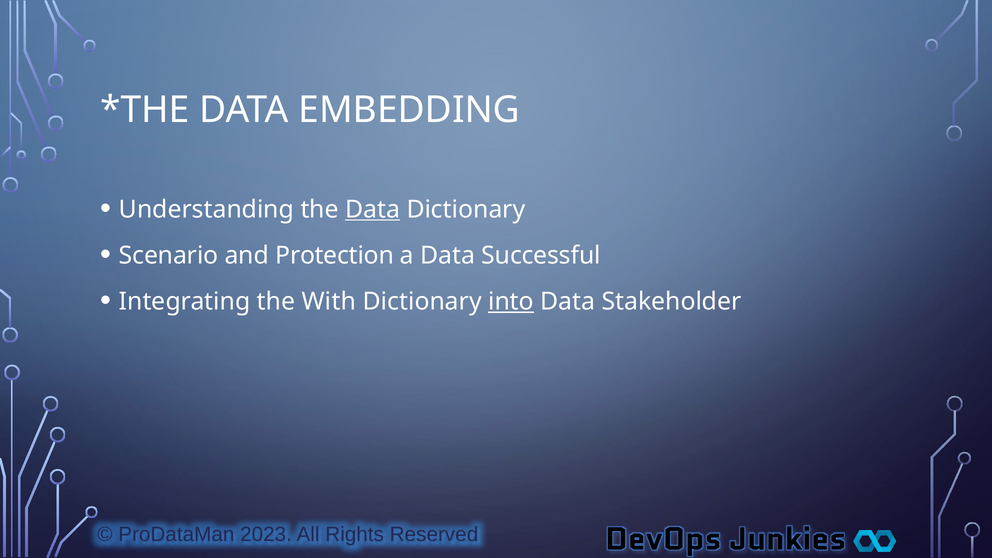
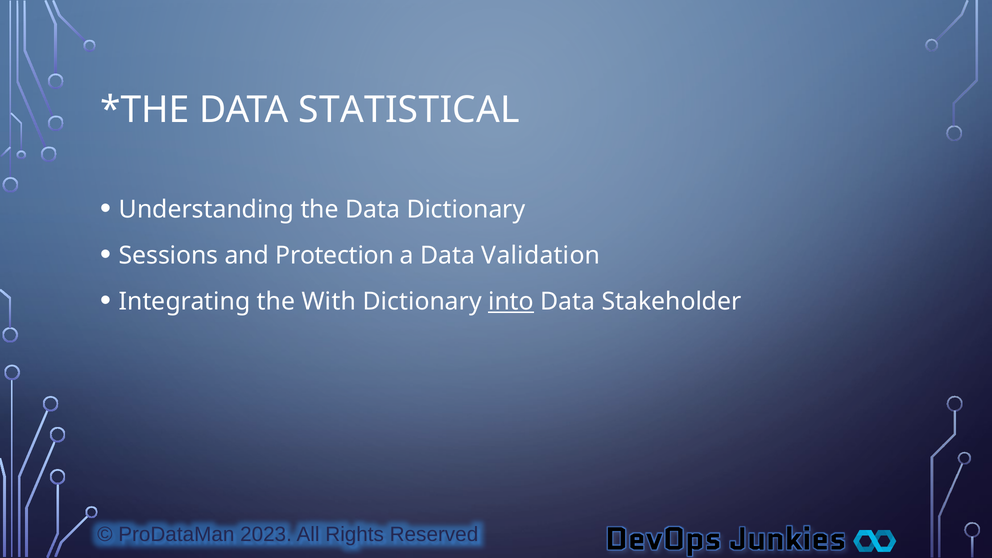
EMBEDDING: EMBEDDING -> STATISTICAL (409, 110)
Data underline: present -> none (373, 209)
Scenario: Scenario -> Sessions (169, 255)
Successful: Successful -> Validation (541, 255)
